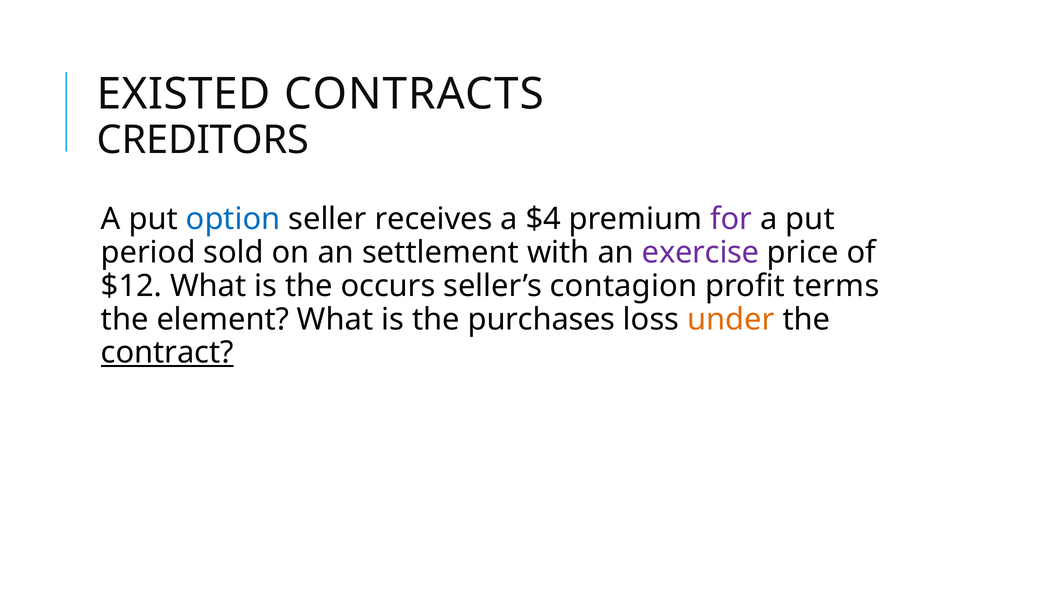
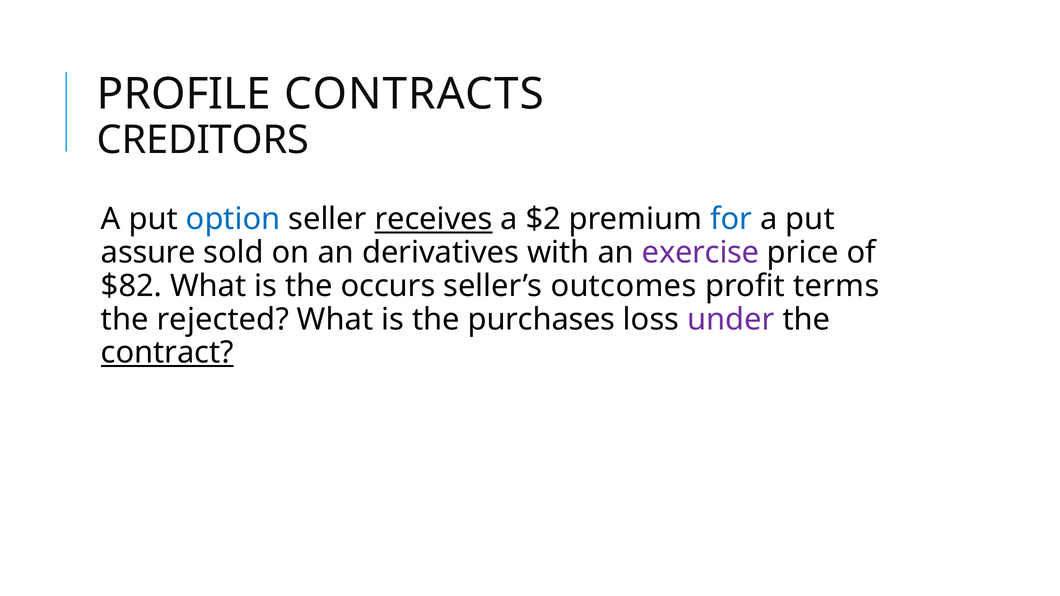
EXISTED: EXISTED -> PROFILE (184, 94)
receives underline: none -> present (433, 219)
$4: $4 -> $2 (543, 219)
for colour: purple -> blue (731, 219)
period: period -> assure (148, 253)
settlement: settlement -> derivatives (441, 253)
$12: $12 -> $82 (132, 286)
contagion: contagion -> outcomes (623, 286)
element: element -> rejected (223, 319)
under colour: orange -> purple (731, 319)
